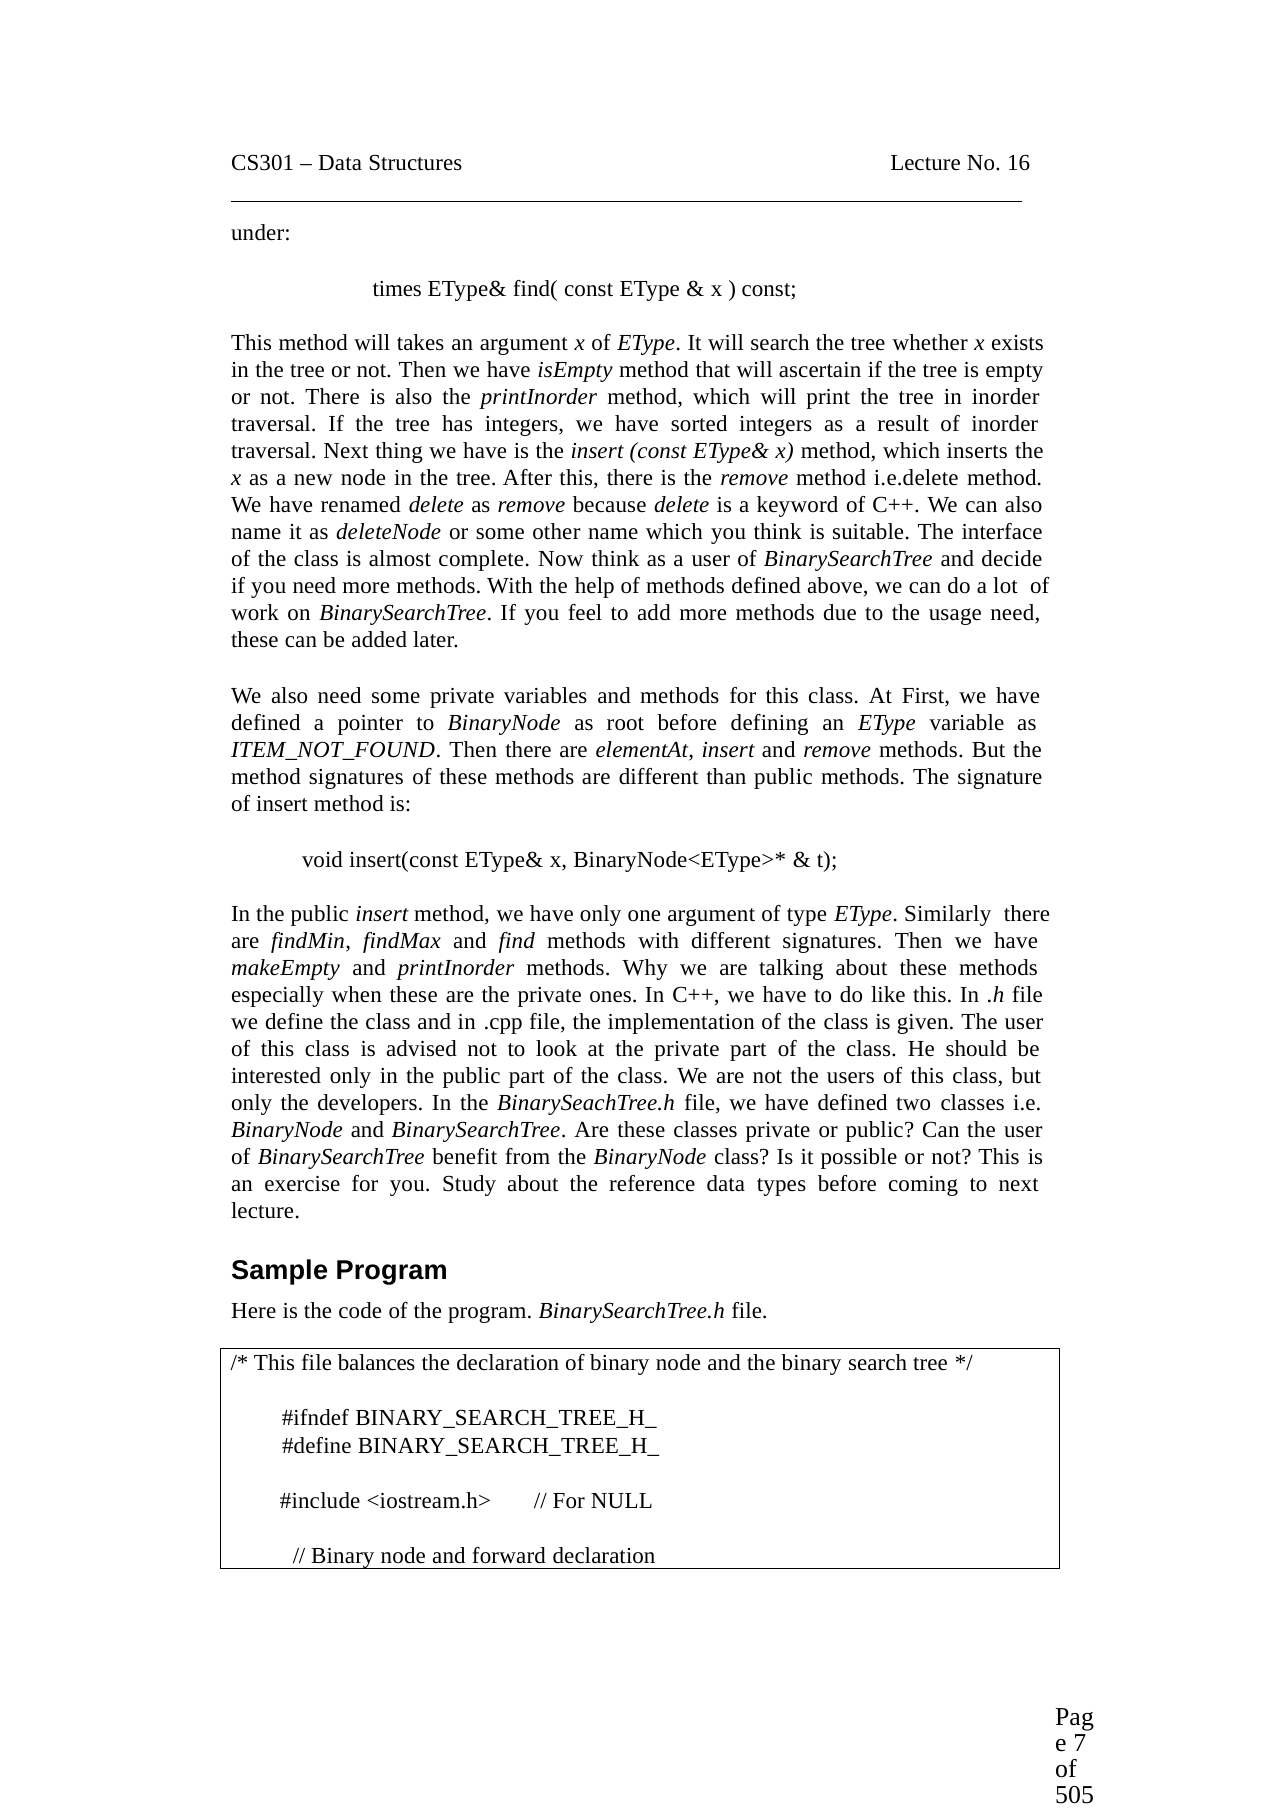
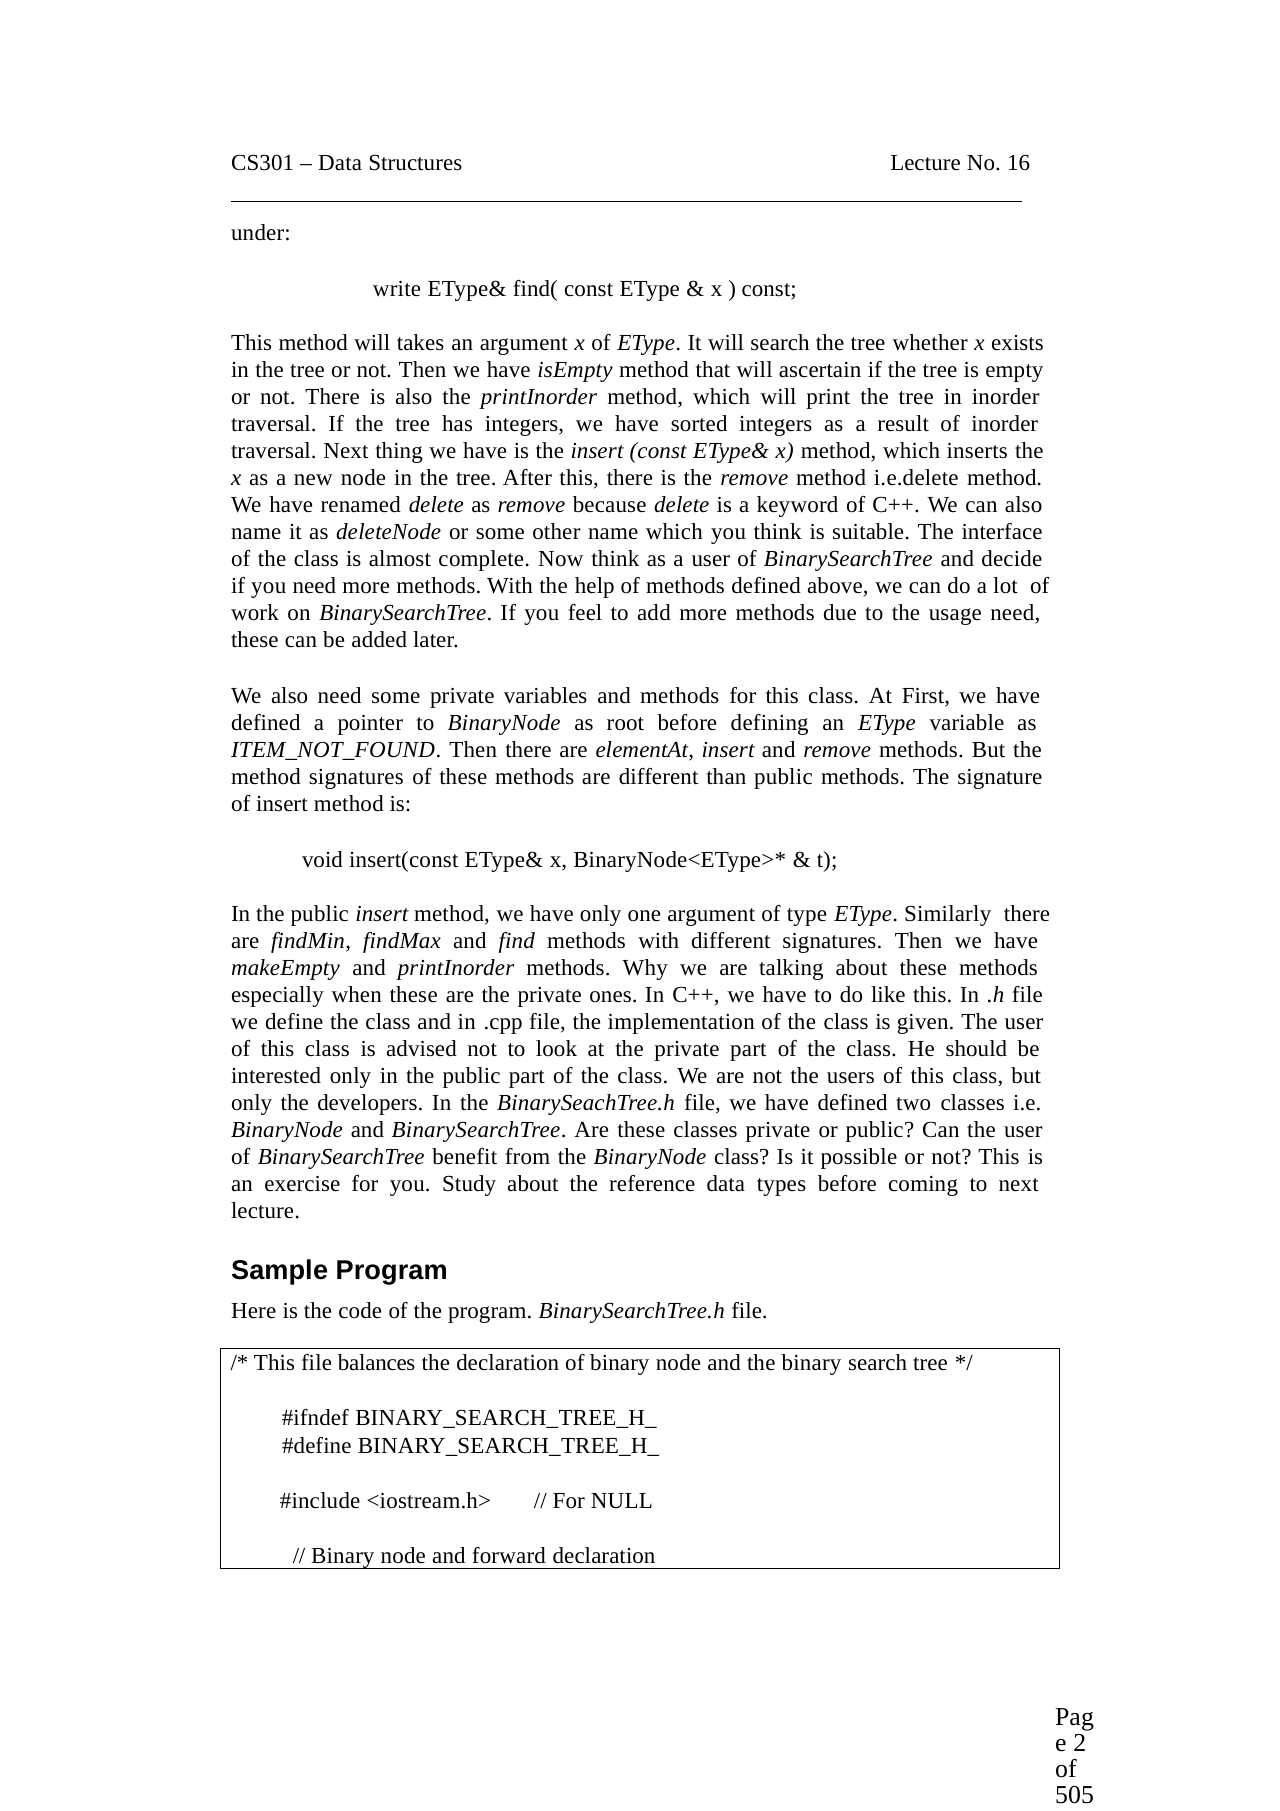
times: times -> write (397, 289)
7: 7 -> 2 (1080, 1743)
